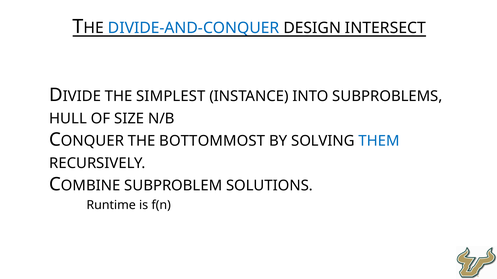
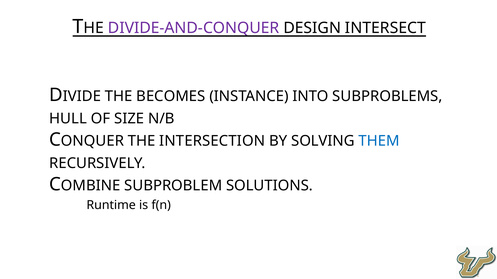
DIVIDE-AND-CONQUER colour: blue -> purple (194, 28)
SIMPLEST: SIMPLEST -> BECOMES (171, 97)
BOTTOMMOST: BOTTOMMOST -> INTERSECTION (212, 141)
